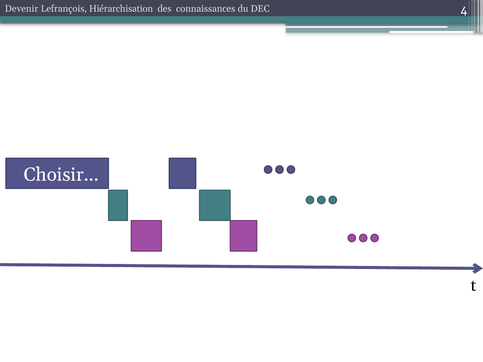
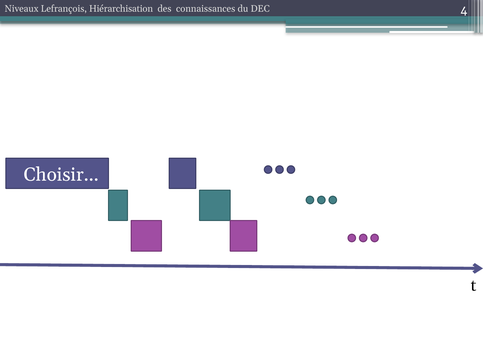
Devenir: Devenir -> Niveaux (22, 9)
